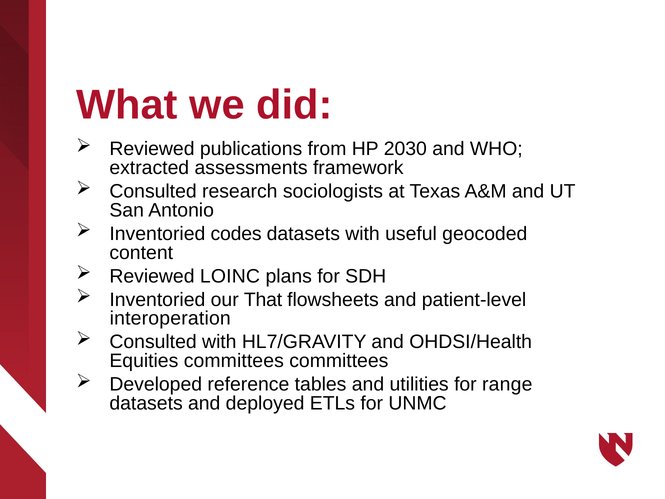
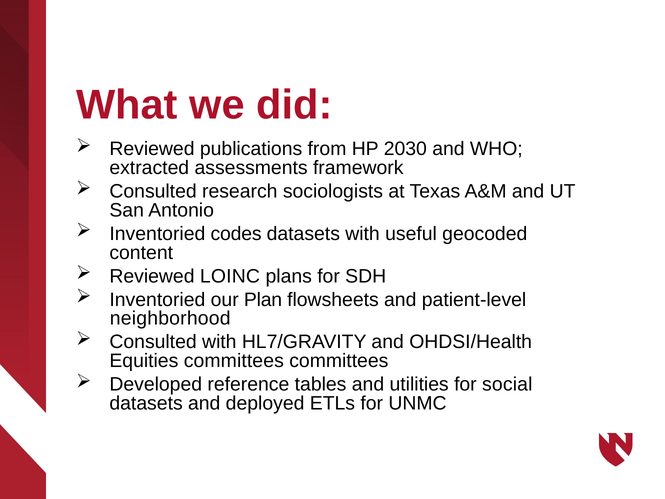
That: That -> Plan (263, 300)
interoperation: interoperation -> neighborhood (170, 318)
range: range -> social (507, 384)
